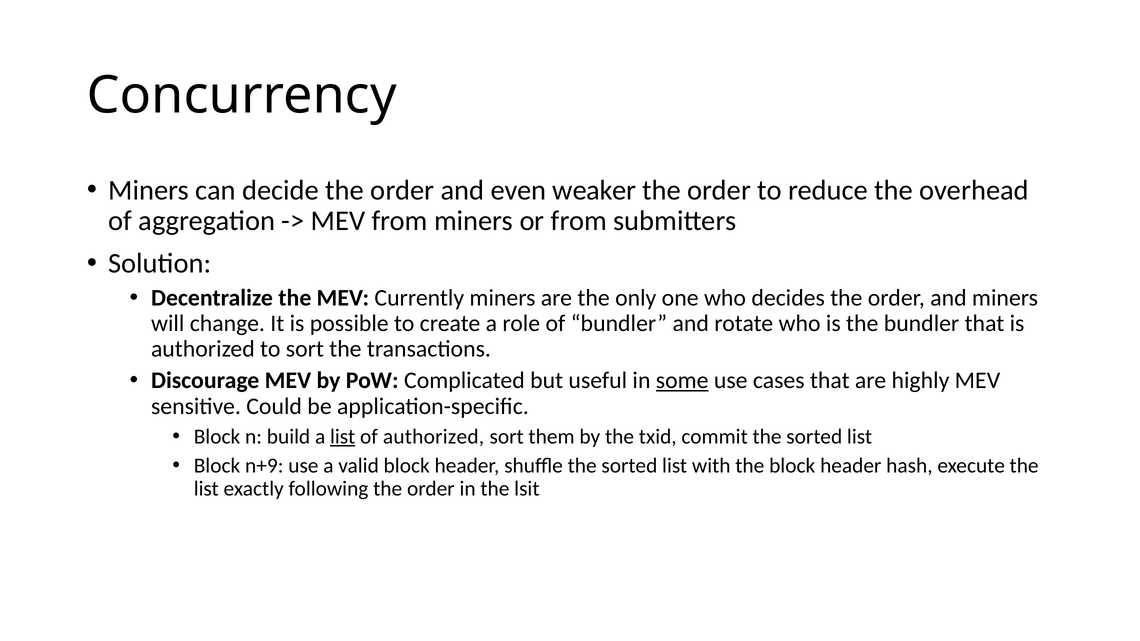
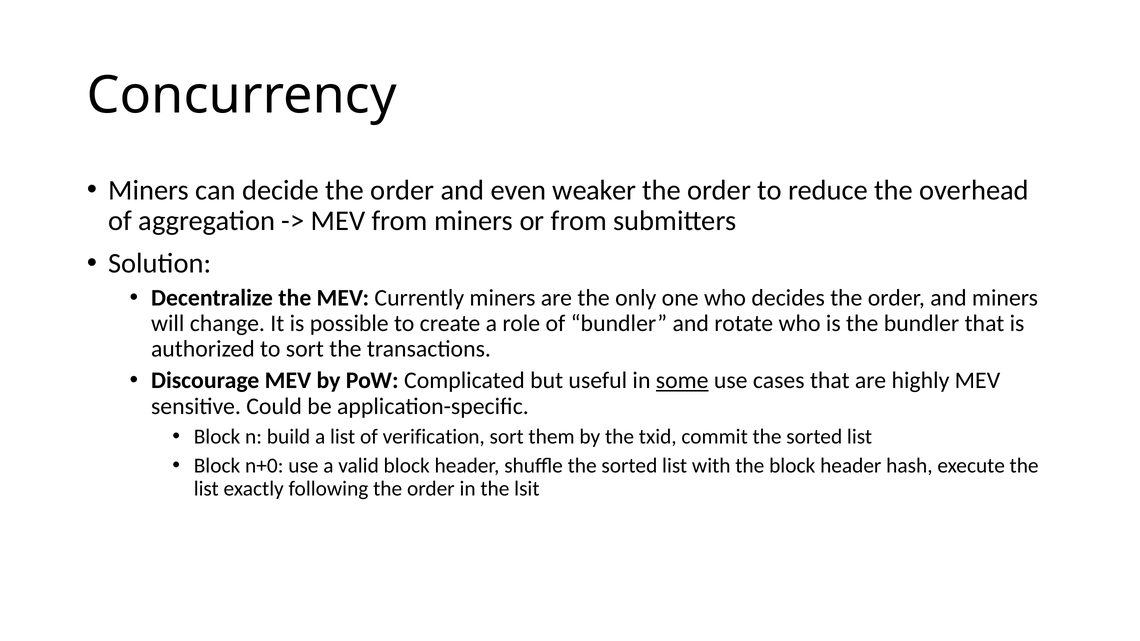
list underline: present -> none (343, 437)
of authorized: authorized -> verification (434, 437)
n+9: n+9 -> n+0 (264, 466)
